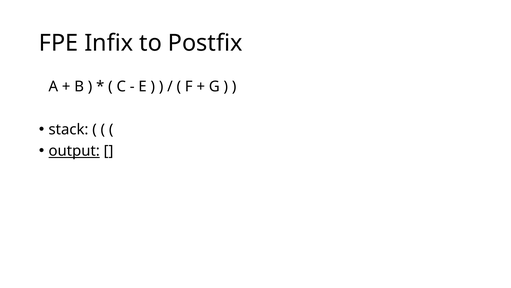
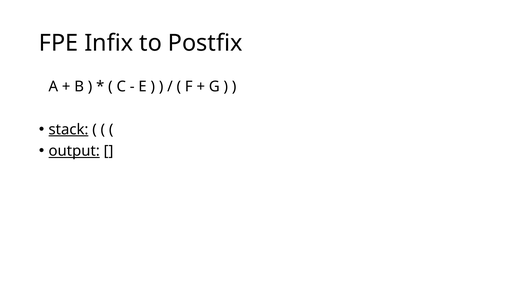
stack underline: none -> present (68, 129)
